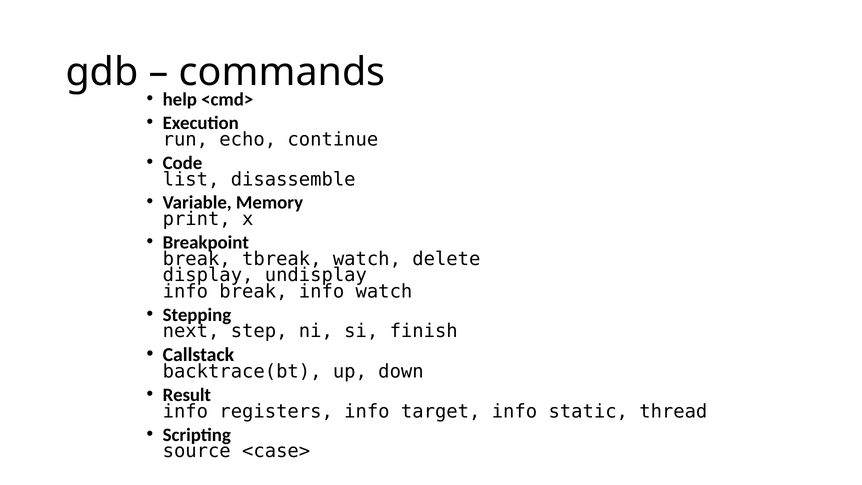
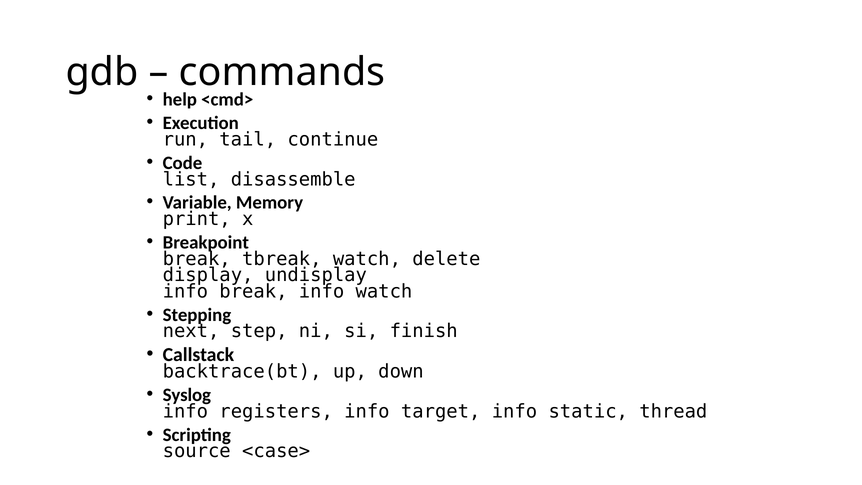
echo: echo -> tail (248, 139)
Result: Result -> Syslog (187, 395)
